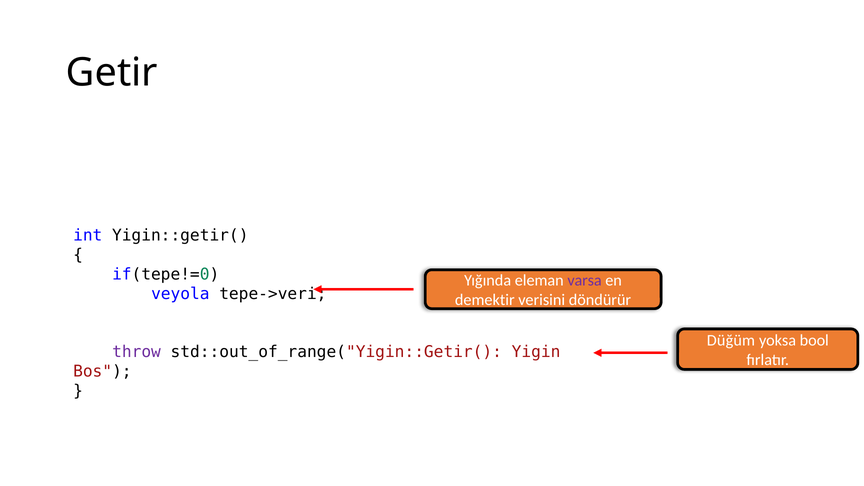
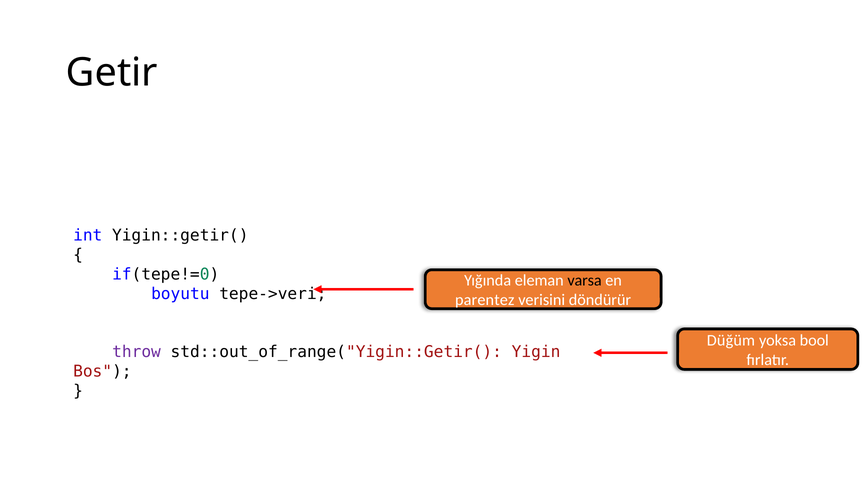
varsa colour: purple -> black (585, 281)
veyola: veyola -> boyutu (180, 294)
demektir: demektir -> parentez (485, 300)
